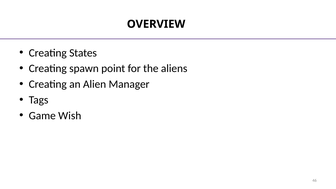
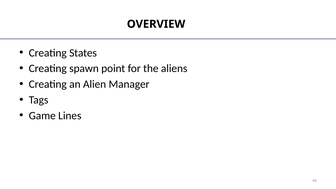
Wish: Wish -> Lines (70, 116)
